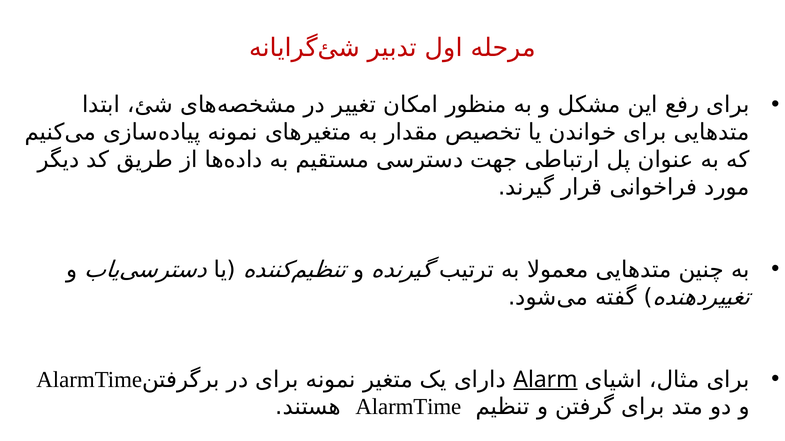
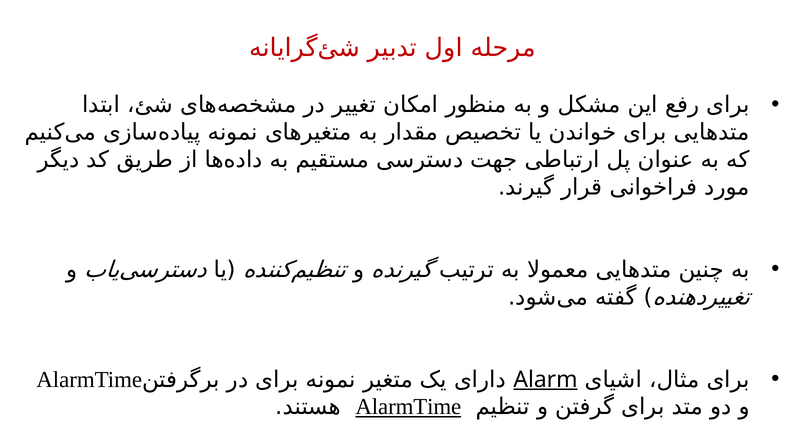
AlarmTime underline: none -> present (408, 407)
